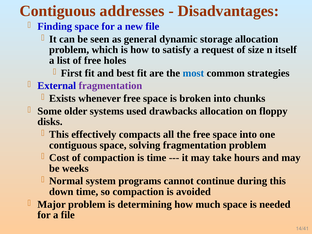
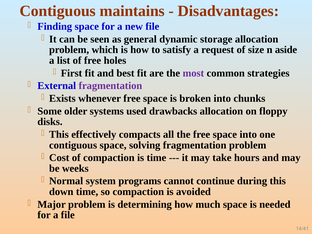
addresses: addresses -> maintains (132, 11)
itself: itself -> aside (286, 50)
most colour: blue -> purple (193, 73)
